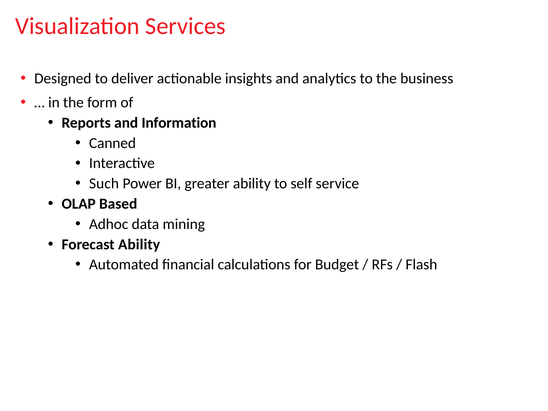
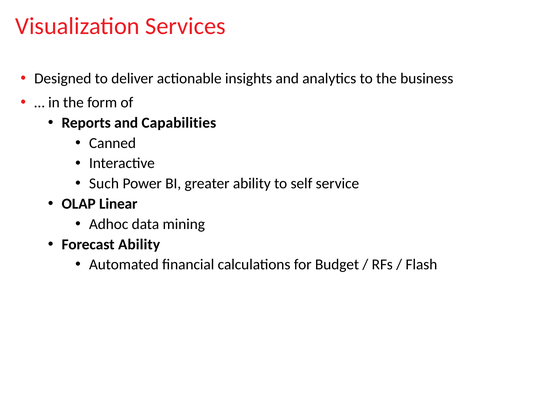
Information: Information -> Capabilities (179, 123)
Based: Based -> Linear (118, 204)
